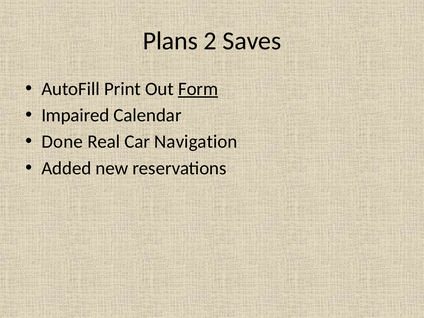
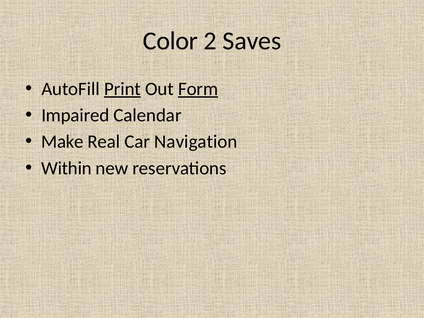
Plans: Plans -> Color (170, 41)
Print underline: none -> present (123, 89)
Done: Done -> Make (62, 142)
Added: Added -> Within (66, 168)
